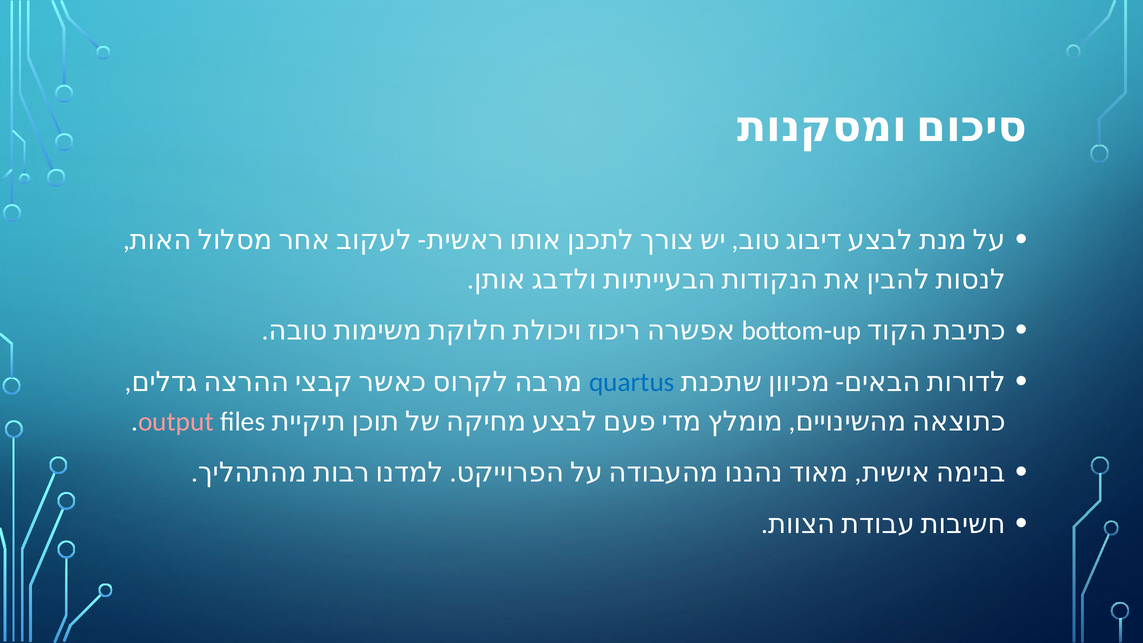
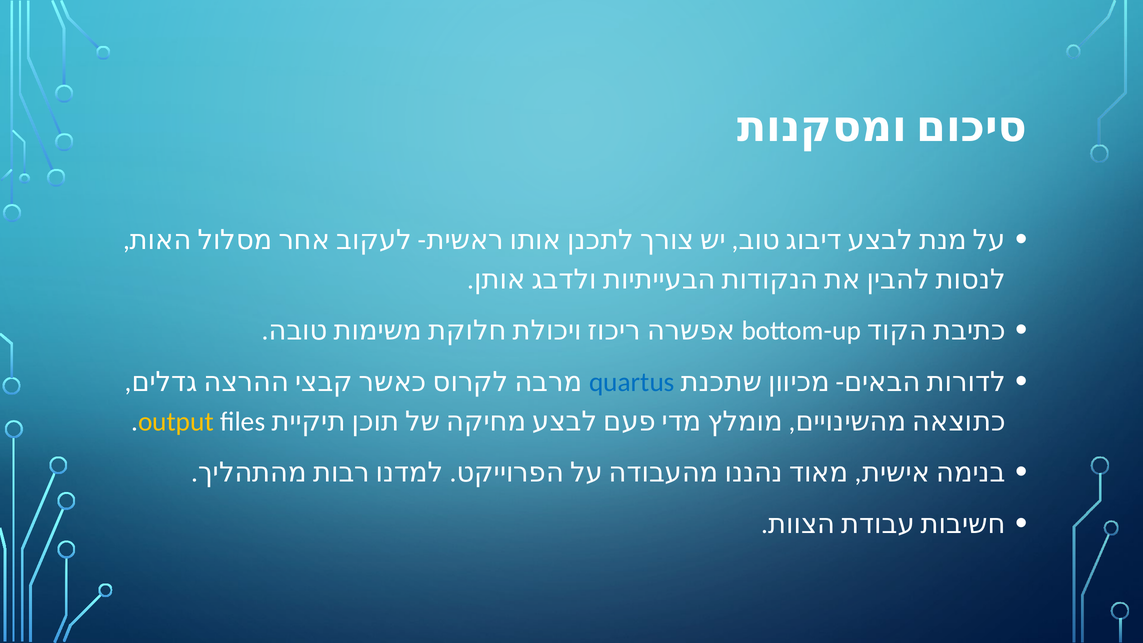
output colour: pink -> yellow (176, 421)
